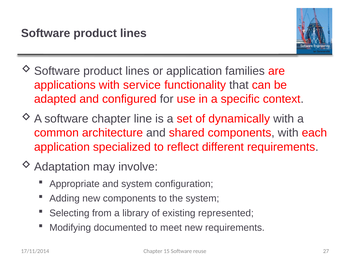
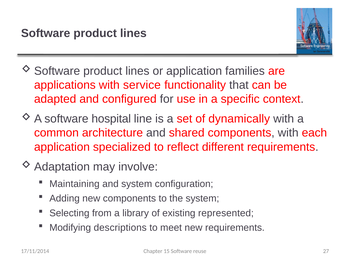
software chapter: chapter -> hospital (111, 119)
Appropriate: Appropriate -> Maintaining (74, 184)
documented: documented -> descriptions (120, 227)
